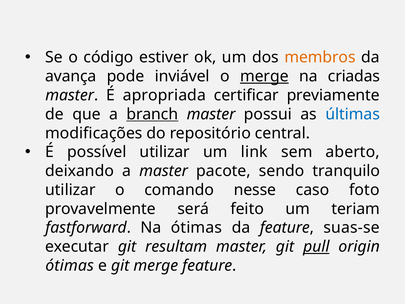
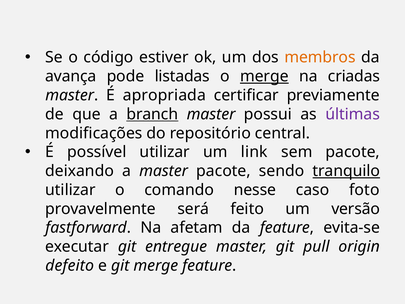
inviável: inviável -> listadas (182, 76)
últimas colour: blue -> purple (353, 114)
sem aberto: aberto -> pacote (353, 152)
tranquilo underline: none -> present (346, 171)
teriam: teriam -> versão (356, 209)
Na ótimas: ótimas -> afetam (197, 228)
suas-se: suas-se -> evita-se (352, 228)
resultam: resultam -> entregue (176, 247)
pull underline: present -> none (316, 247)
ótimas: ótimas -> defeito (70, 265)
